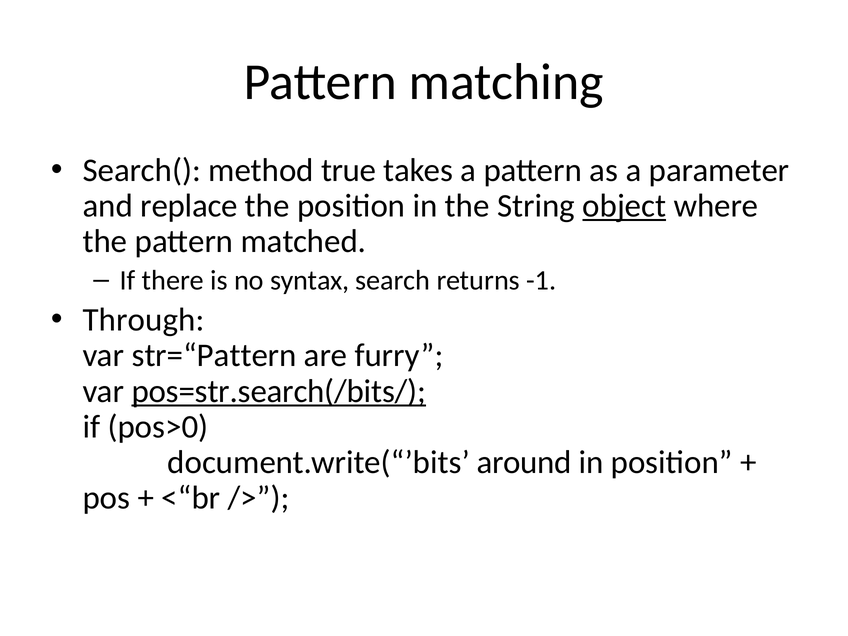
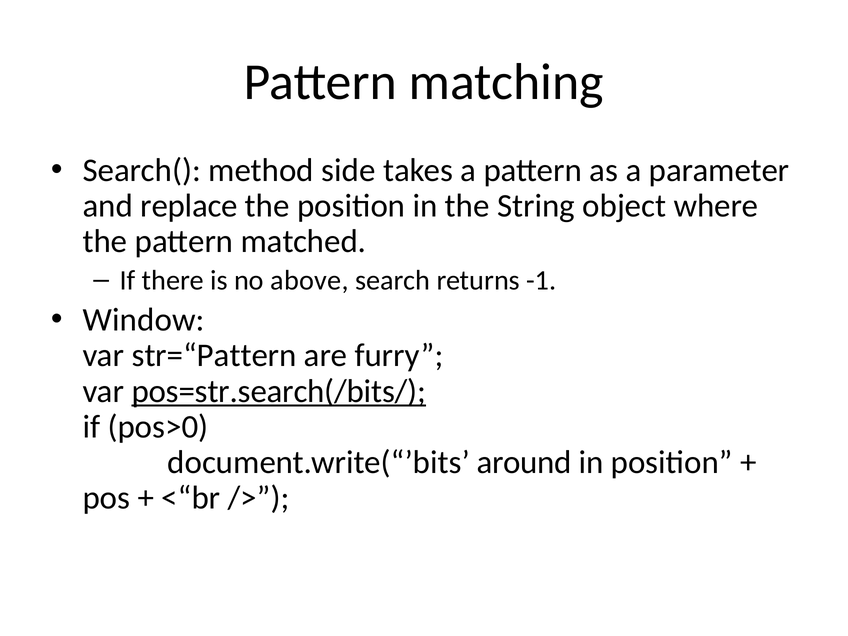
true: true -> side (348, 170)
object underline: present -> none (624, 206)
syntax: syntax -> above (309, 280)
Through: Through -> Window (144, 320)
